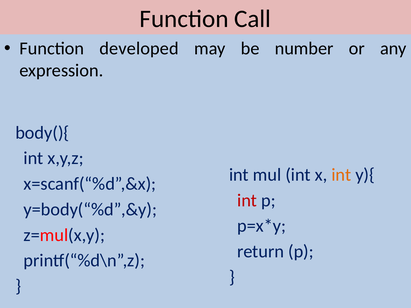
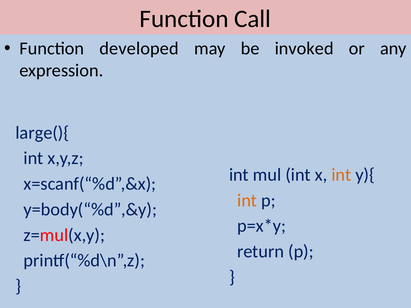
number: number -> invoked (304, 49)
body(){: body(){ -> large(){ (42, 133)
int colour: red -> orange (247, 201)
